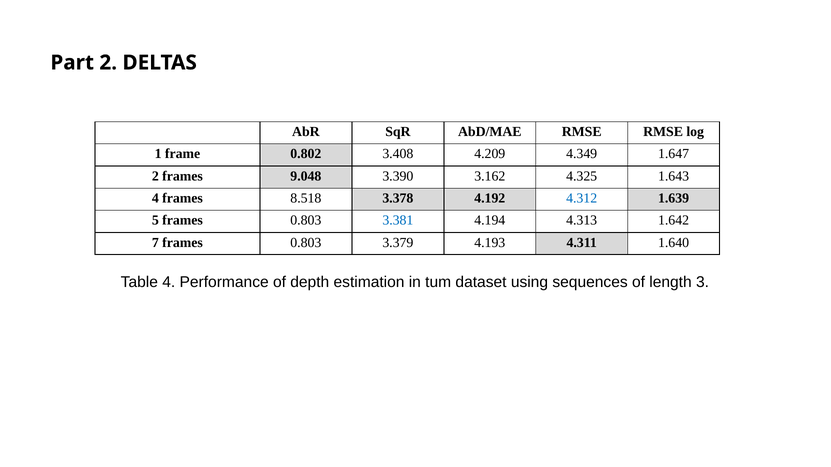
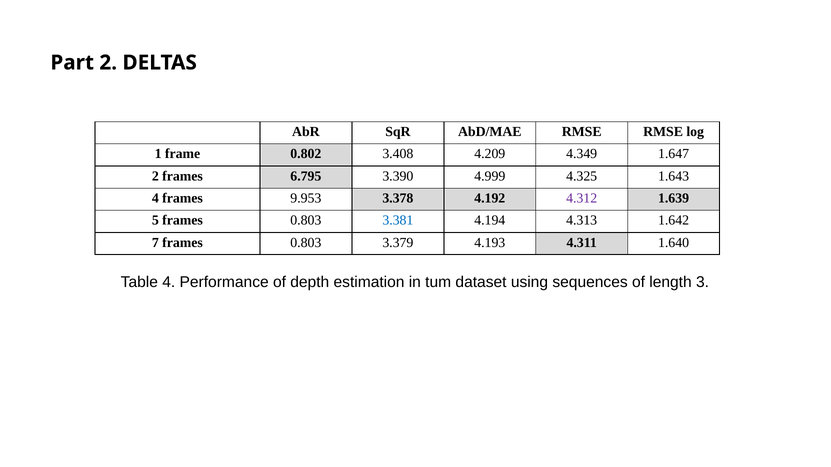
9.048: 9.048 -> 6.795 (306, 176)
3.162: 3.162 -> 4.999 (490, 176)
8.518: 8.518 -> 9.953 (306, 198)
4.312 colour: blue -> purple (582, 198)
